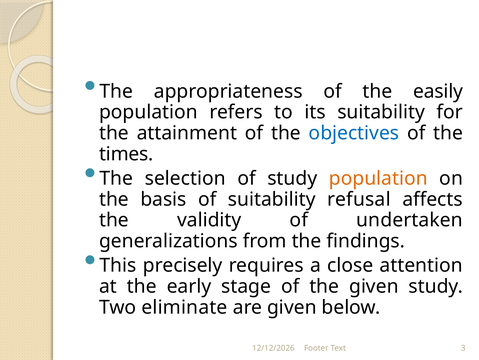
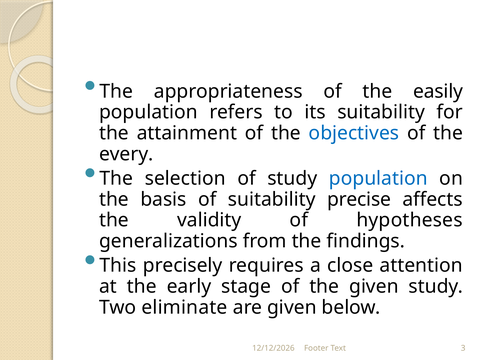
times: times -> every (126, 154)
population colour: orange -> blue (378, 178)
refusal: refusal -> precise (359, 199)
undertaken: undertaken -> hypotheses (410, 220)
